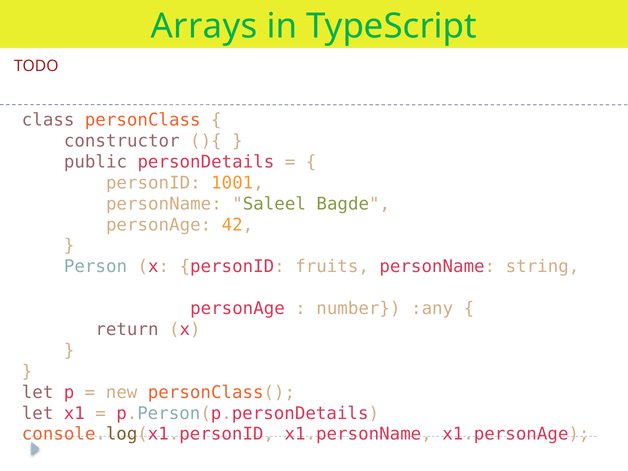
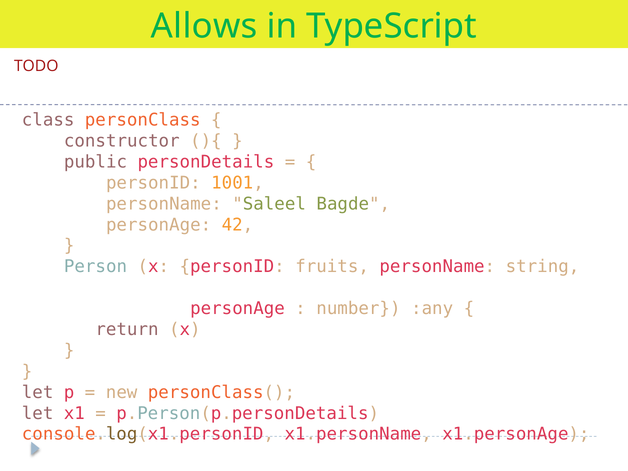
Arrays: Arrays -> Allows (204, 26)
